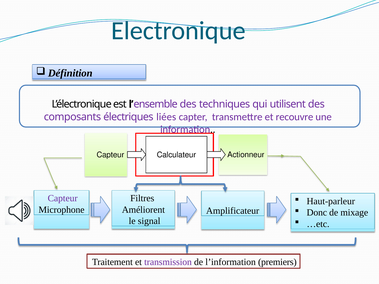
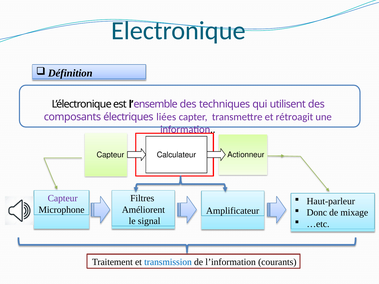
recouvre: recouvre -> rétroagit (294, 117)
transmission colour: purple -> blue (168, 262)
premiers: premiers -> courants (277, 262)
